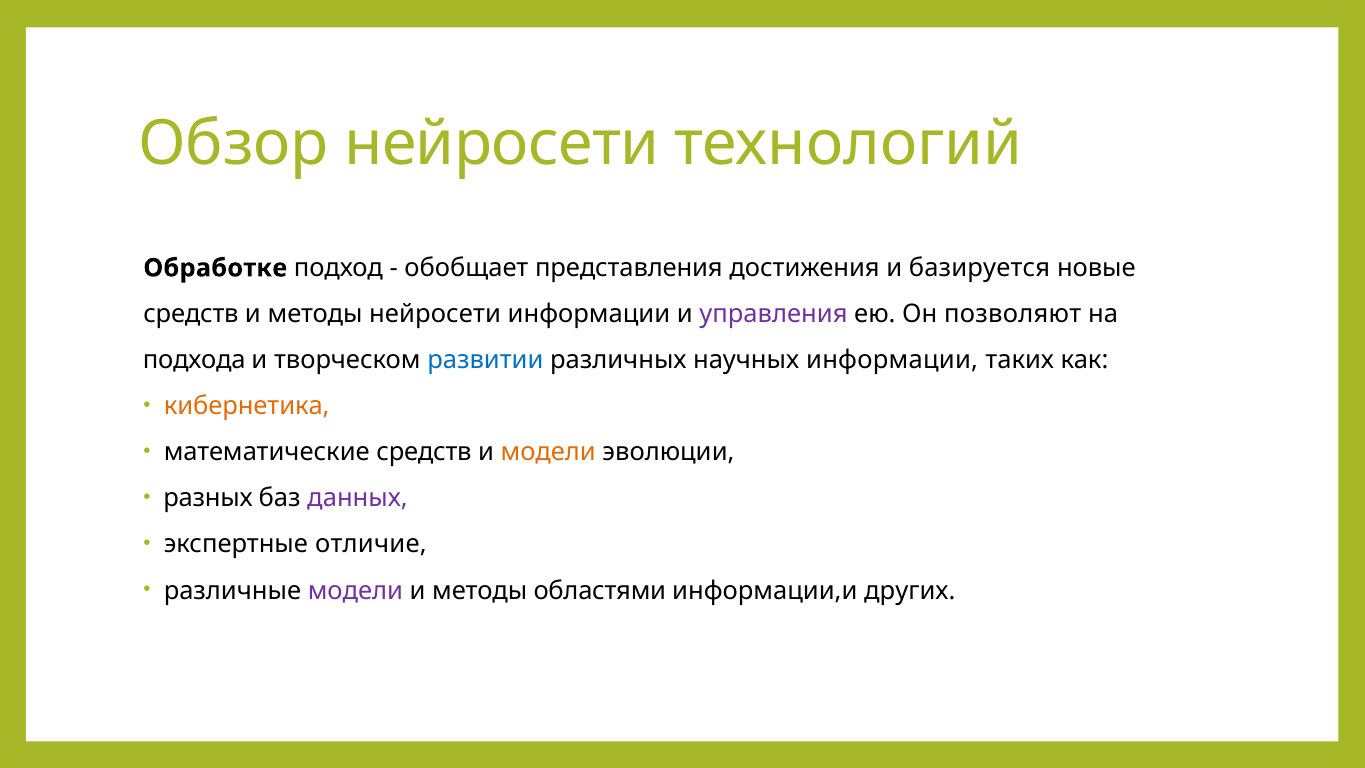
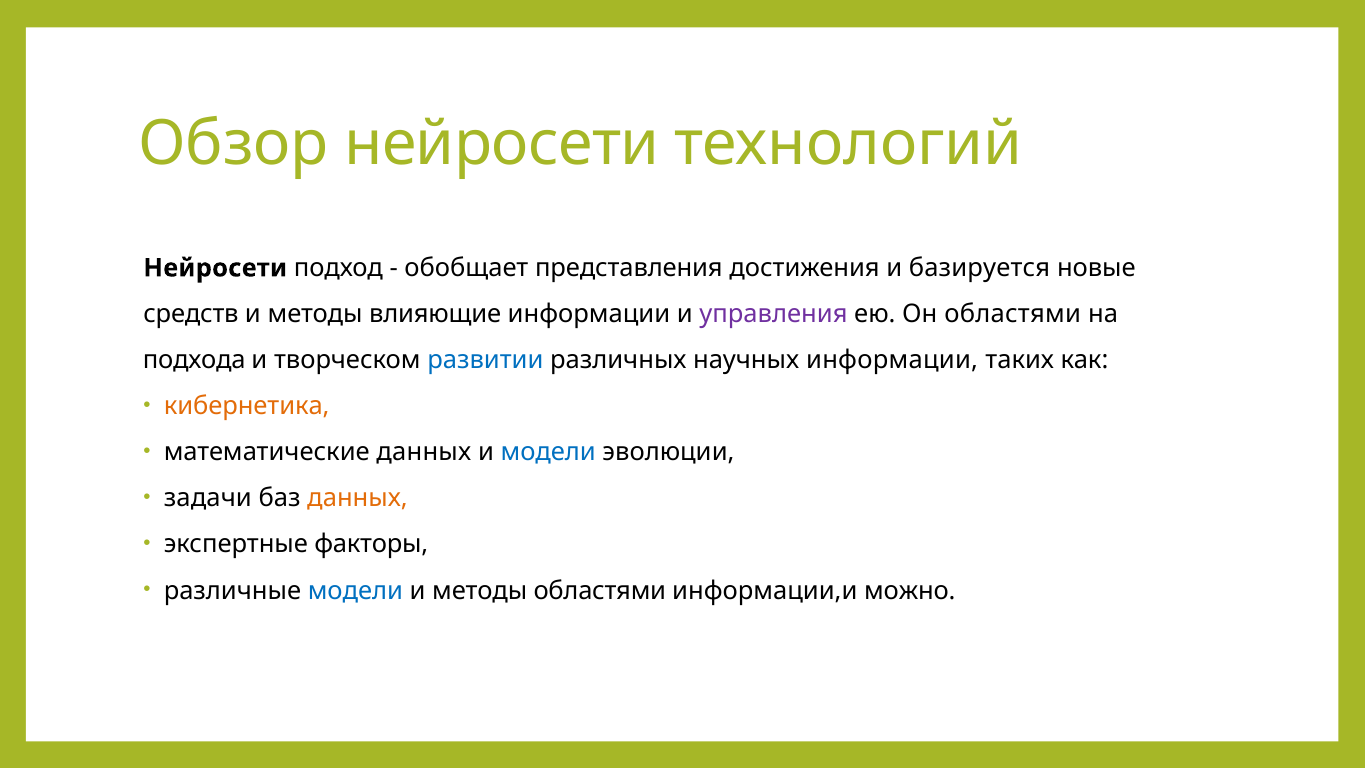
Обработке: Обработке -> Нейросети (215, 268)
методы нейросети: нейросети -> влияющие (435, 314)
Он позволяют: позволяют -> областями (1013, 314)
математические средств: средств -> данных (424, 452)
модели colour: orange -> blue (548, 452)
разных: разных -> задачи (208, 498)
данных colour: purple -> orange (358, 498)
отличие: отличие -> факторы (371, 544)
модели colour: purple -> blue (355, 590)
других: других -> можно (910, 590)
